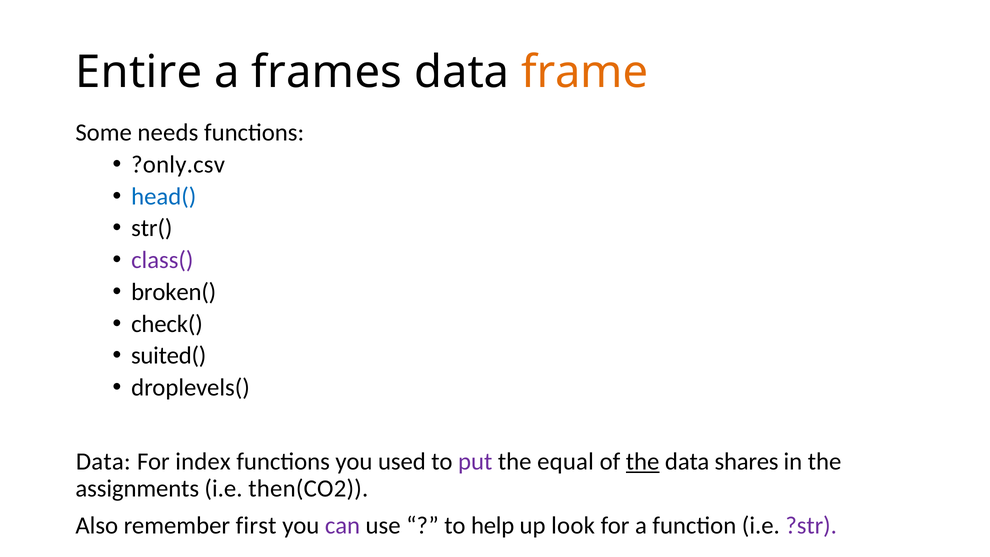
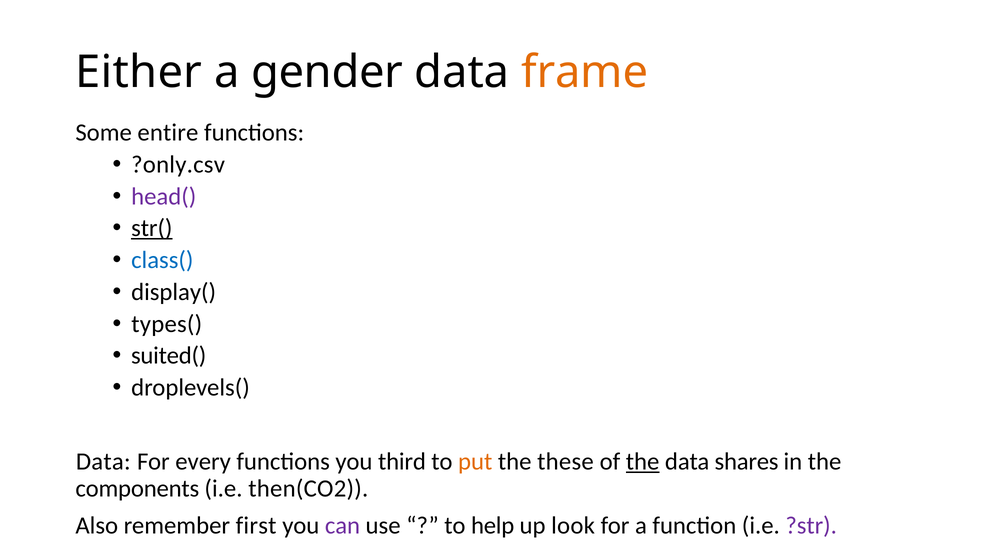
Entire: Entire -> Either (139, 72)
frames: frames -> gender (327, 72)
needs: needs -> entire (168, 133)
head( colour: blue -> purple (164, 196)
str( underline: none -> present (152, 228)
class( colour: purple -> blue (162, 260)
broken(: broken( -> display( (174, 292)
check(: check( -> types( (167, 324)
index: index -> every (203, 462)
used: used -> third (402, 462)
put colour: purple -> orange (475, 462)
equal: equal -> these (565, 462)
assignments: assignments -> components (137, 488)
